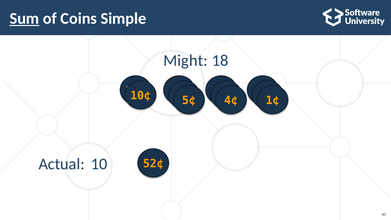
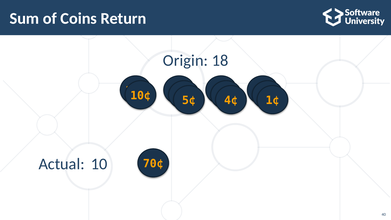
Sum underline: present -> none (24, 19)
Simple: Simple -> Return (123, 19)
Might: Might -> Origin (186, 60)
52¢: 52¢ -> 70¢ (153, 164)
